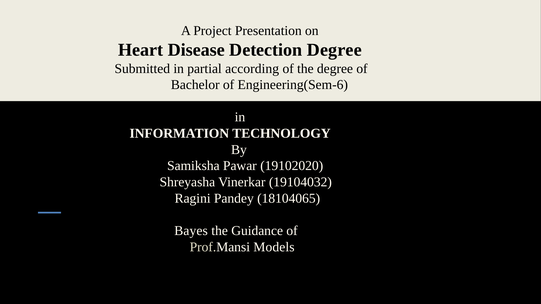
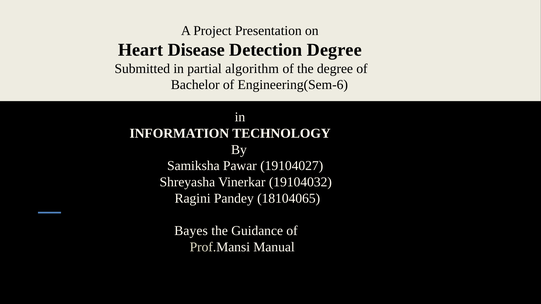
according: according -> algorithm (252, 69)
19102020: 19102020 -> 19104027 (292, 166)
Models: Models -> Manual (274, 247)
